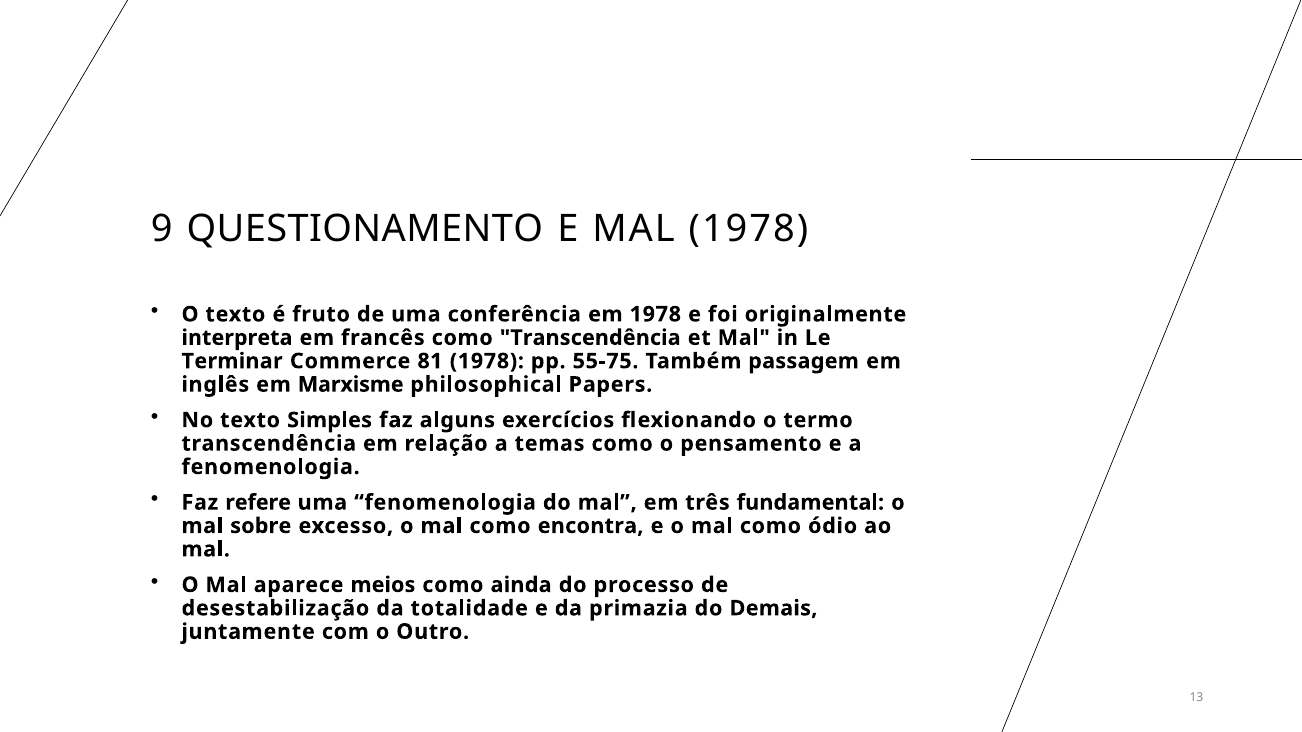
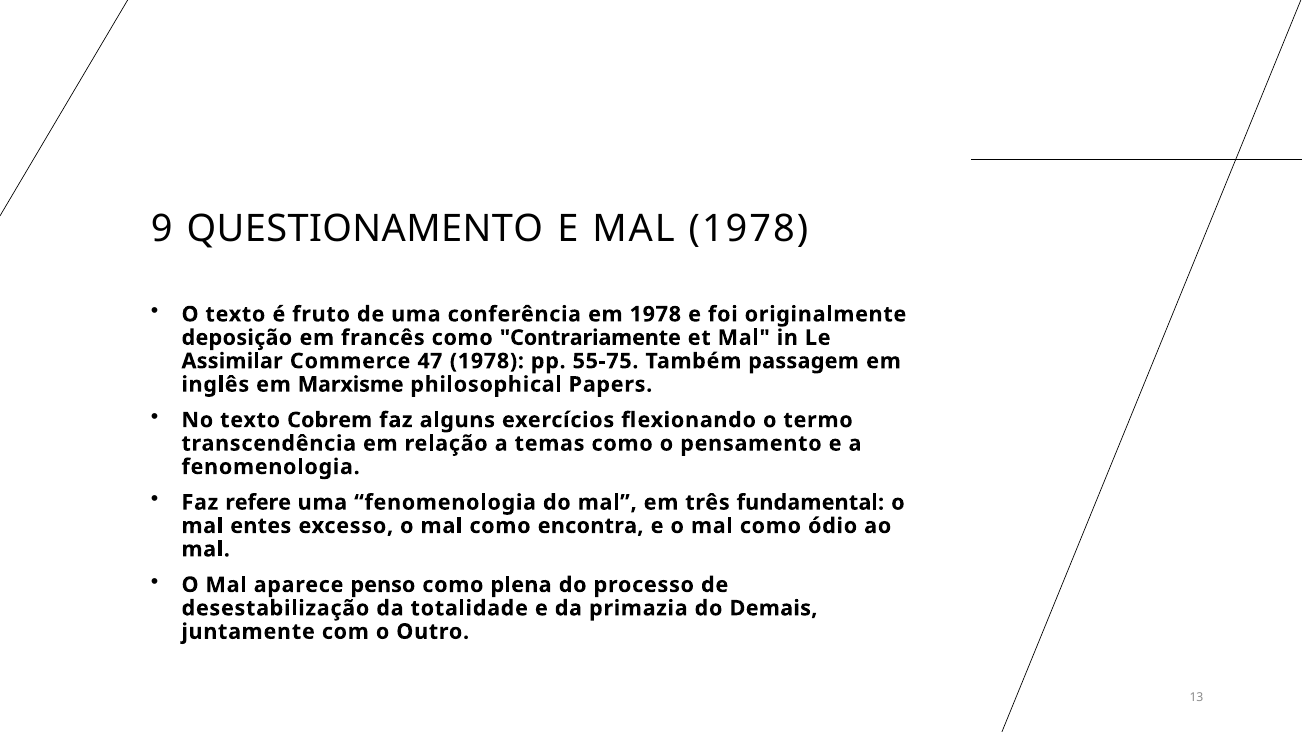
interpreta: interpreta -> deposição (237, 338)
como Transcendência: Transcendência -> Contrariamente (590, 338)
Terminar: Terminar -> Assimilar (232, 361)
81: 81 -> 47 (430, 361)
Simples: Simples -> Cobrem (330, 420)
sobre: sobre -> entes (261, 526)
meios: meios -> penso (383, 585)
ainda: ainda -> plena (521, 585)
